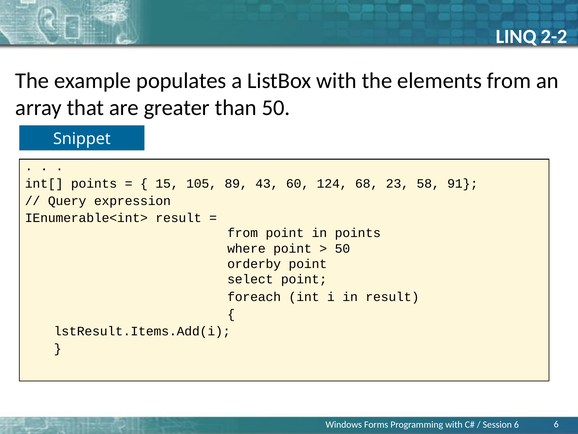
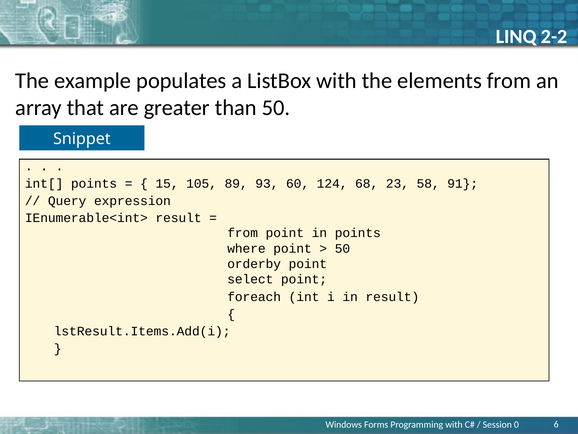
43: 43 -> 93 (267, 183)
Session 6: 6 -> 0 (516, 424)
